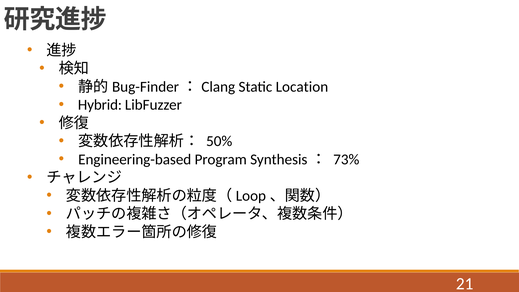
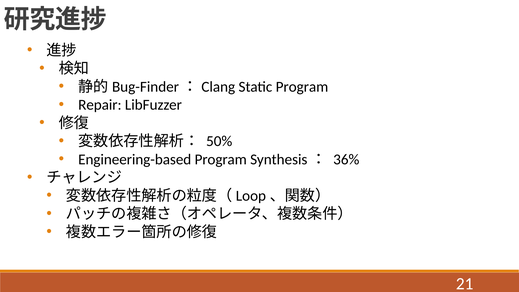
Static Location: Location -> Program (302, 87)
Hybrid: Hybrid -> Repair (100, 105)
73%: 73% -> 36% (346, 159)
